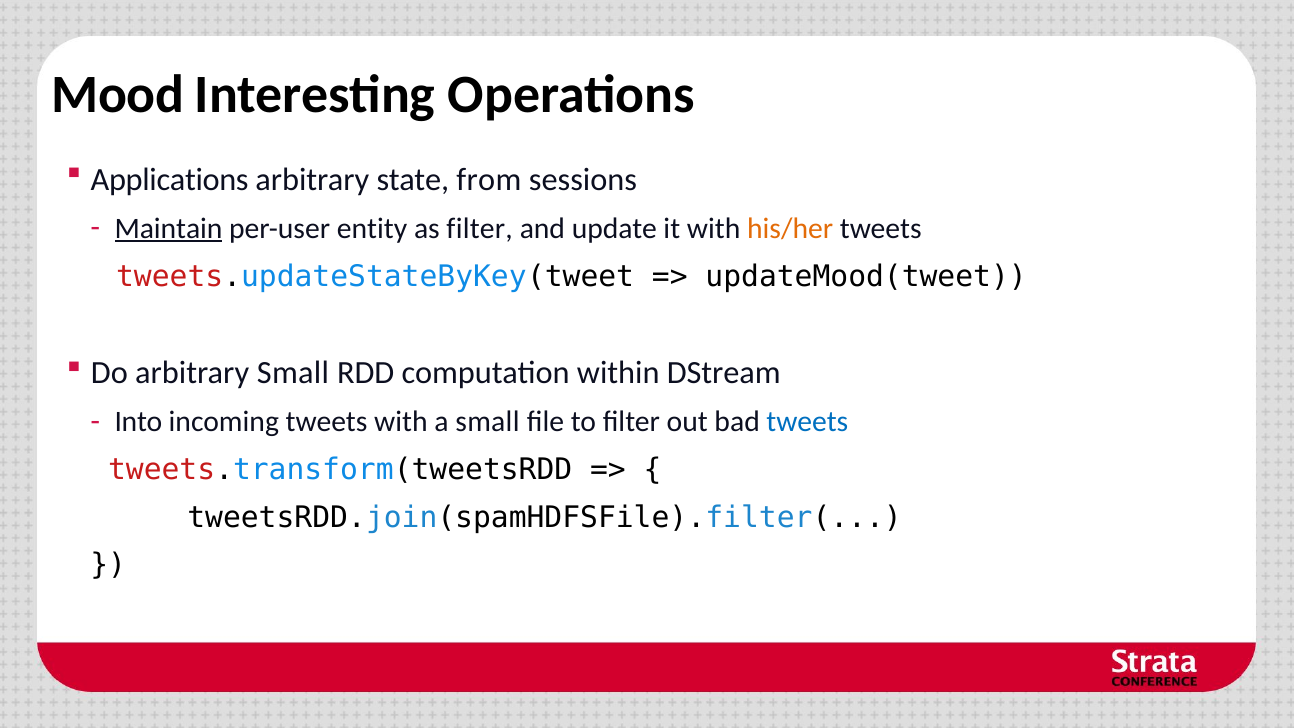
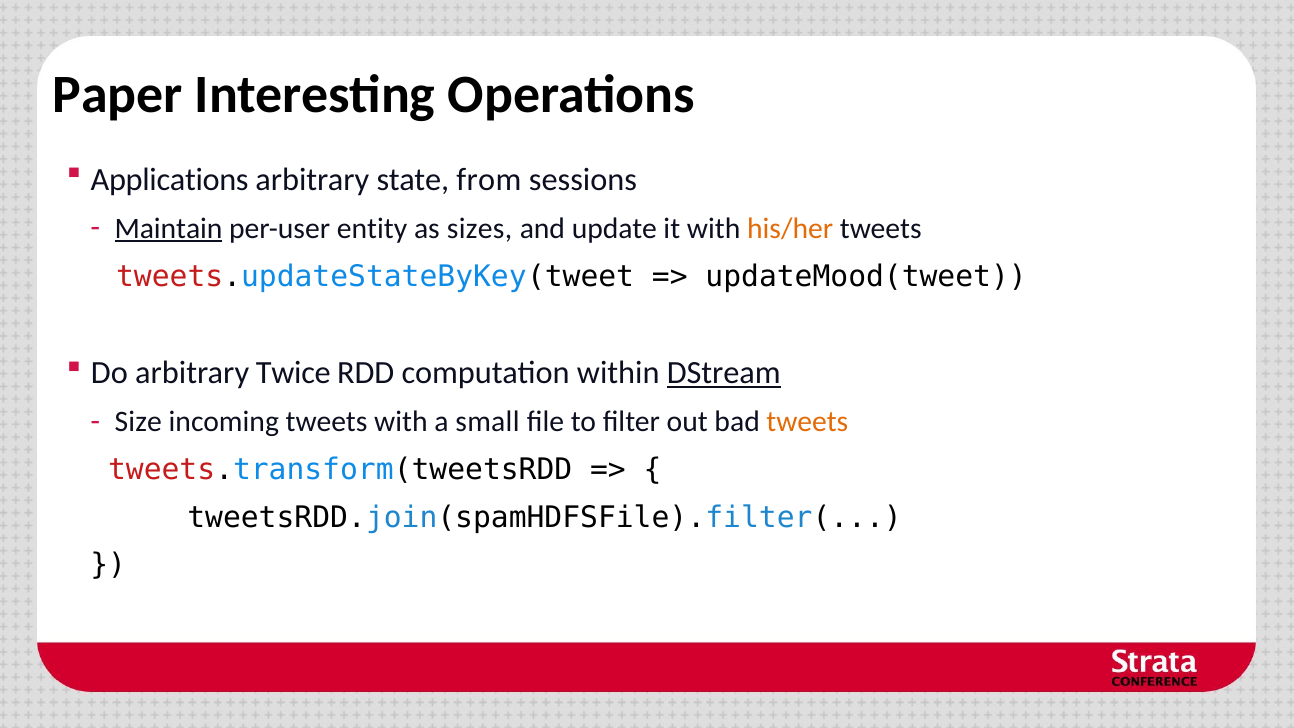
Mood: Mood -> Paper (118, 95)
as filter: filter -> sizes (480, 229)
arbitrary Small: Small -> Twice (293, 373)
DStream underline: none -> present (724, 373)
Into: Into -> Size (138, 422)
tweets colour: blue -> orange (807, 422)
